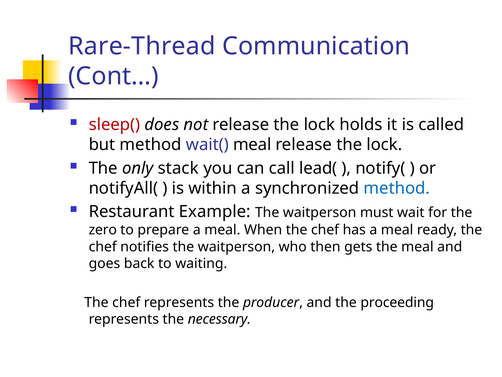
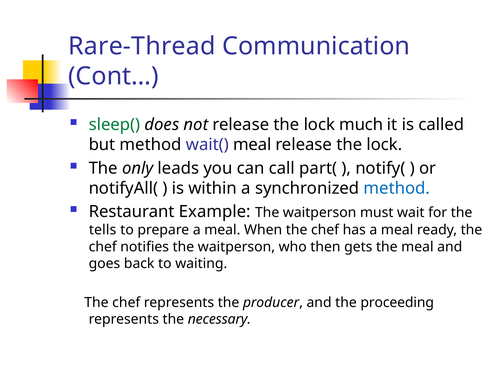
sleep( colour: red -> green (114, 124)
holds: holds -> much (361, 124)
stack: stack -> leads (178, 168)
lead(: lead( -> part( (318, 168)
zero: zero -> tells (103, 230)
